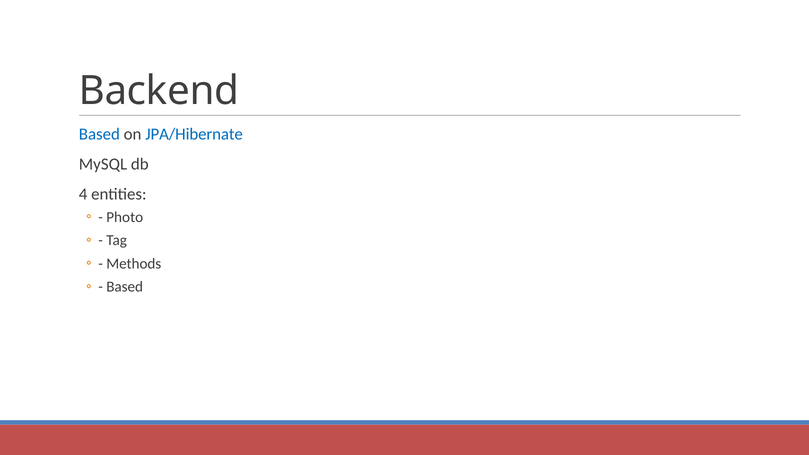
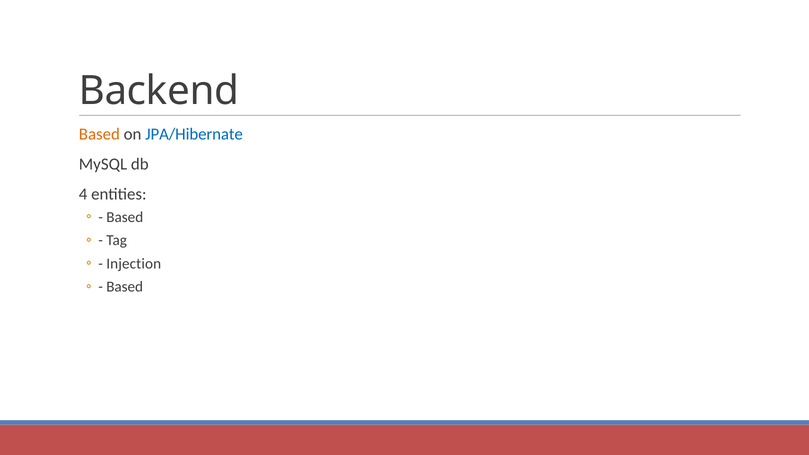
Based colour: blue -> orange (99, 134)
Photo: Photo -> Based (125, 217)
Methods: Methods -> Injection (134, 264)
